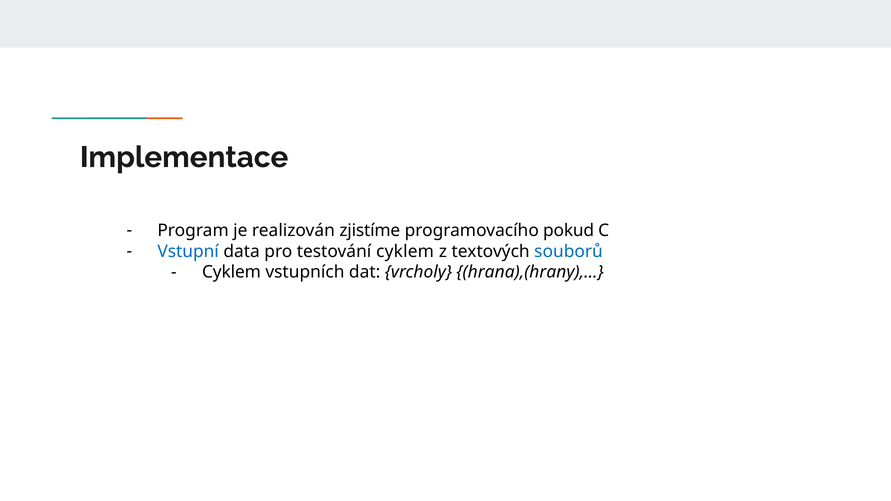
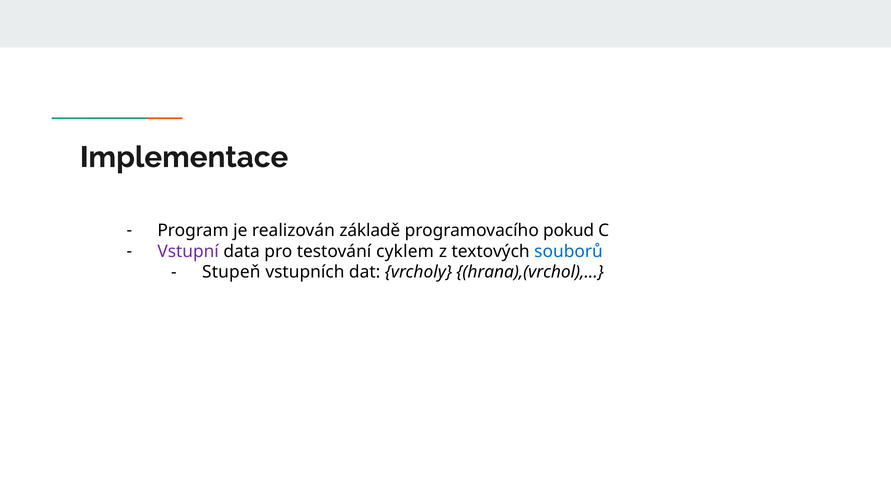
zjistíme: zjistíme -> základě (370, 231)
Vstupní colour: blue -> purple (188, 251)
Cyklem: Cyklem -> Stupeň (231, 272)
hrana),(hrany),…: hrana),(hrany),… -> hrana),(vrchol),… (530, 272)
